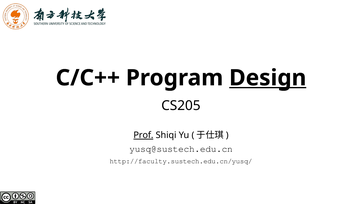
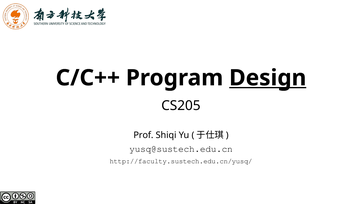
Prof underline: present -> none (143, 135)
